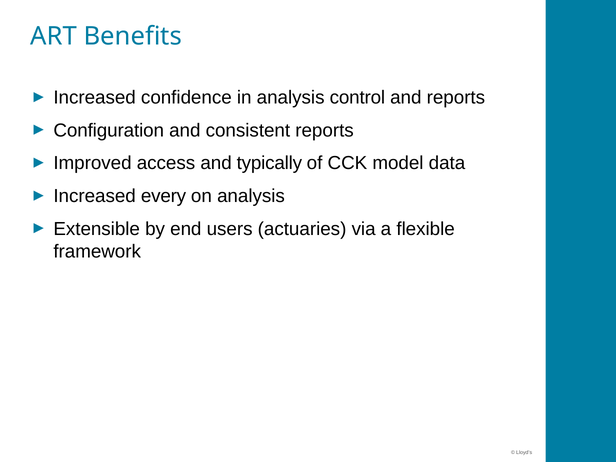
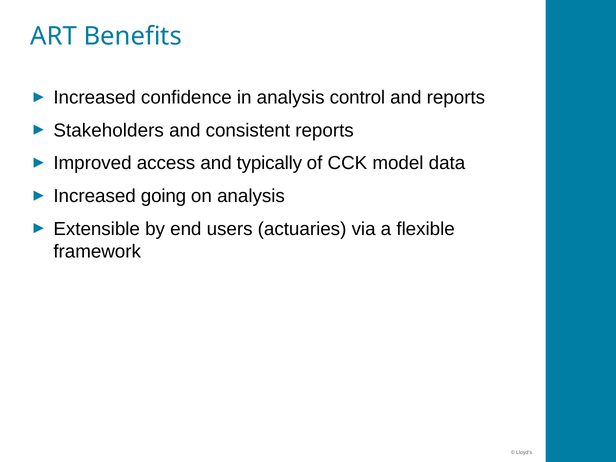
Configuration: Configuration -> Stakeholders (109, 130)
every: every -> going (164, 196)
